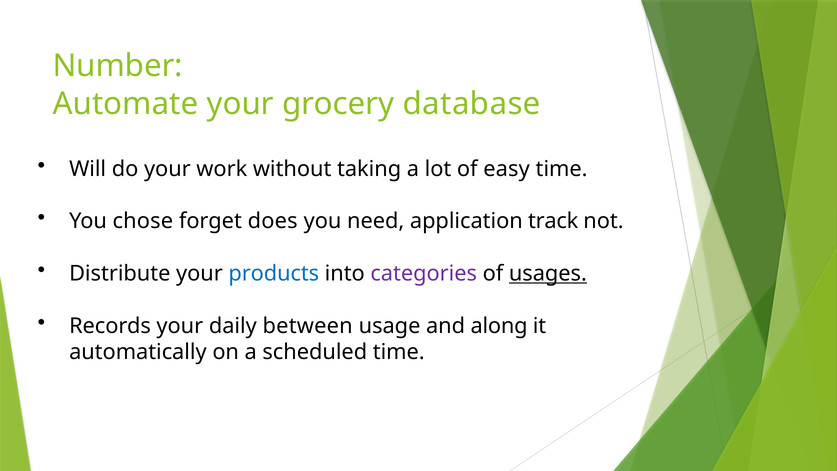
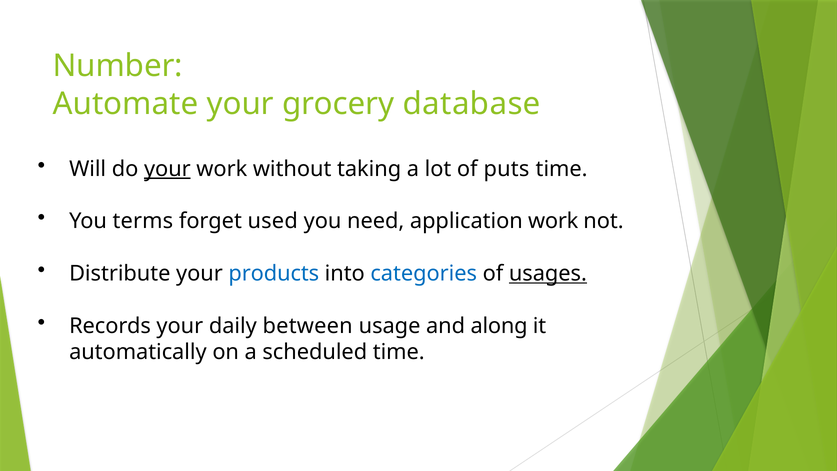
your underline: none -> present (167, 169)
easy: easy -> puts (506, 169)
chose: chose -> terms (143, 221)
does: does -> used (273, 221)
application track: track -> work (553, 221)
categories colour: purple -> blue (424, 273)
